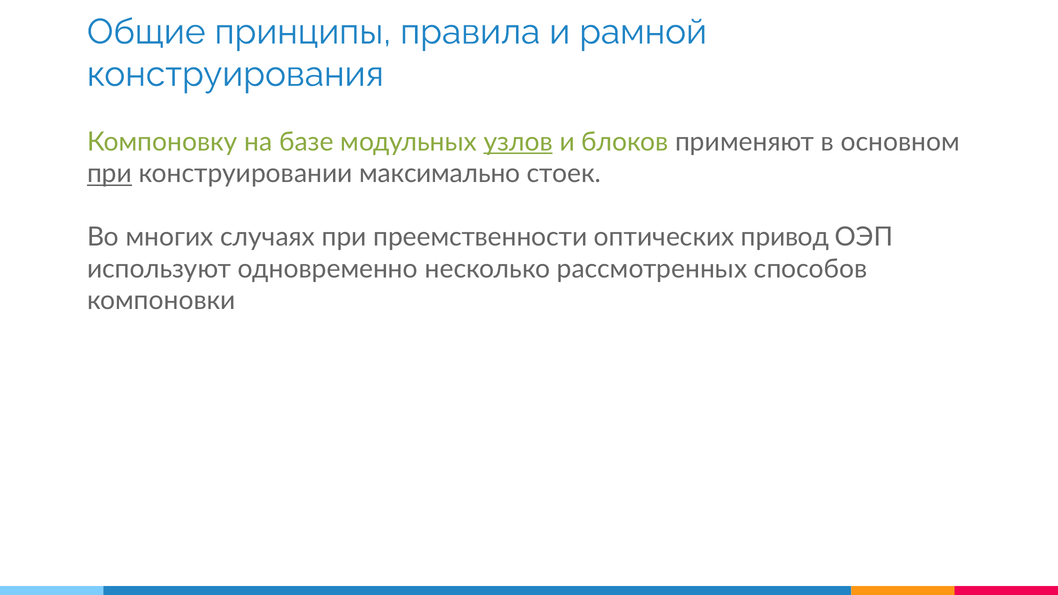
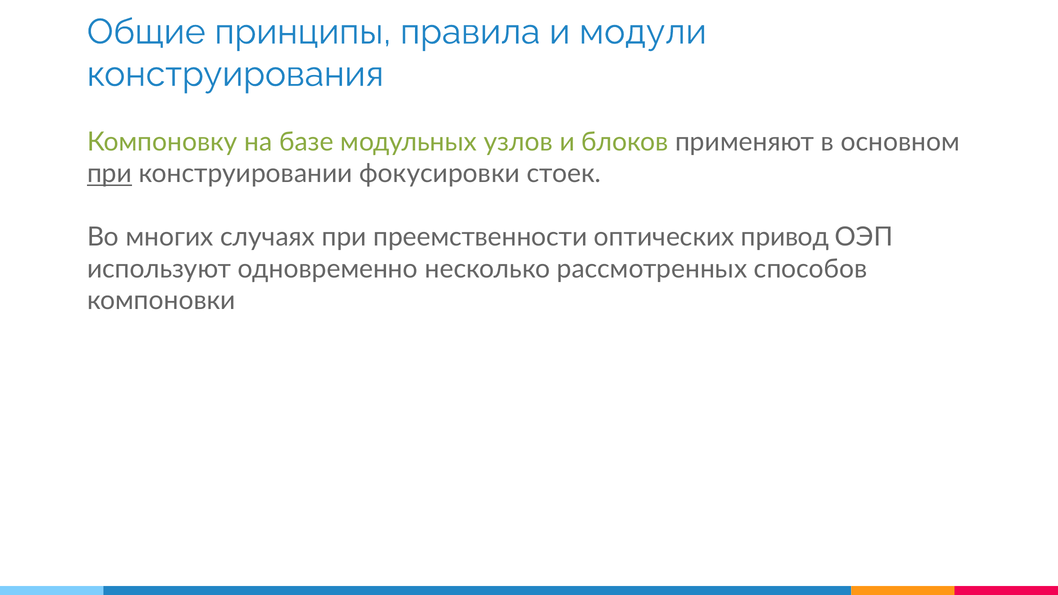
рамной: рамной -> модули (643, 32)
узлов underline: present -> none (518, 142)
максимально: максимально -> фокусировки (440, 174)
